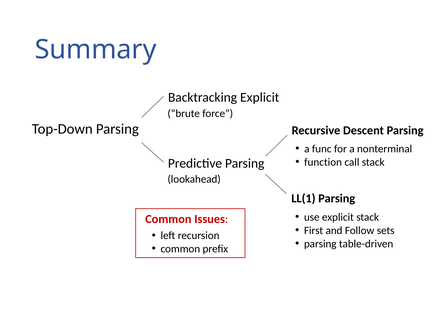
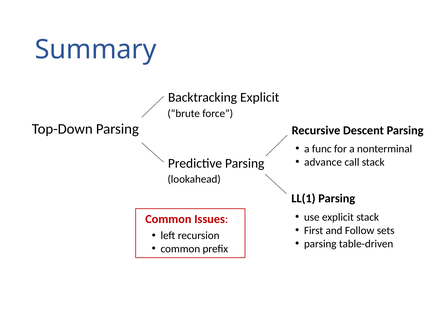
function: function -> advance (323, 162)
